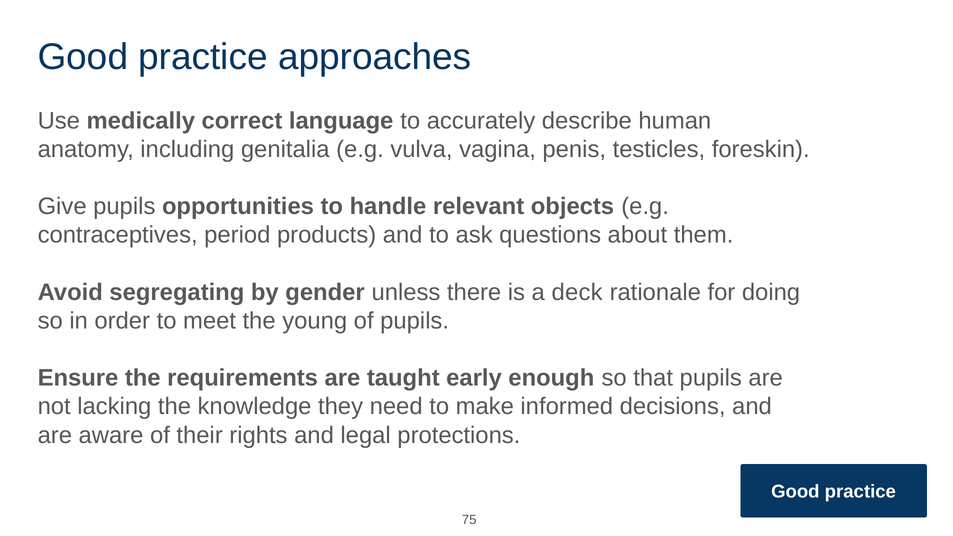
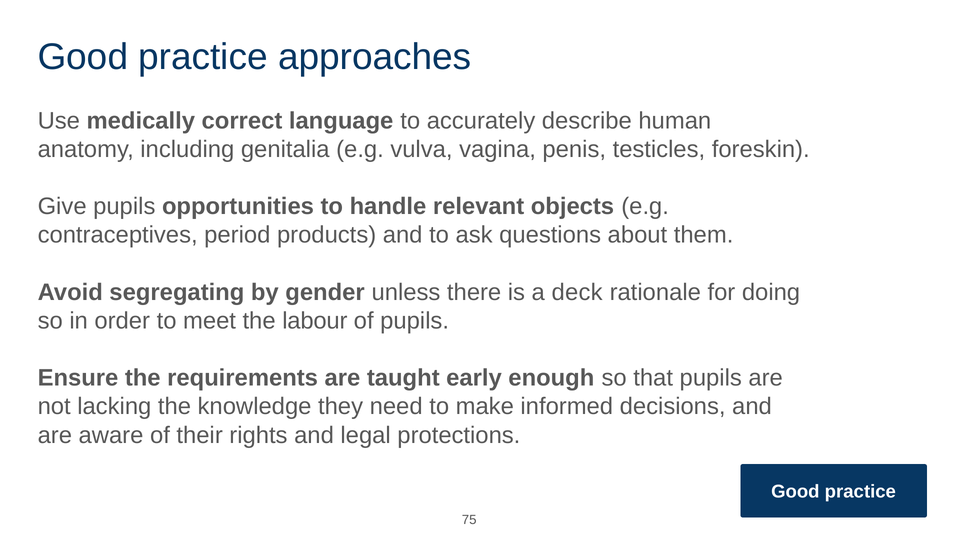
young: young -> labour (315, 321)
